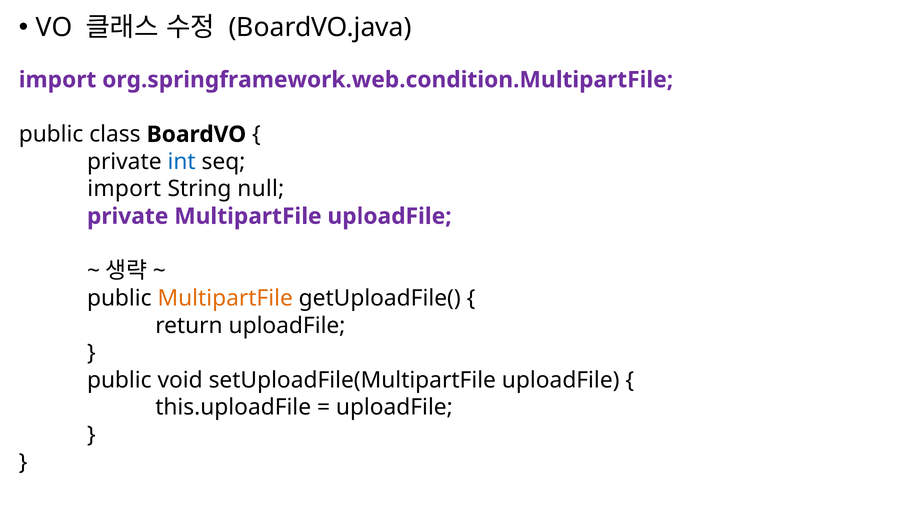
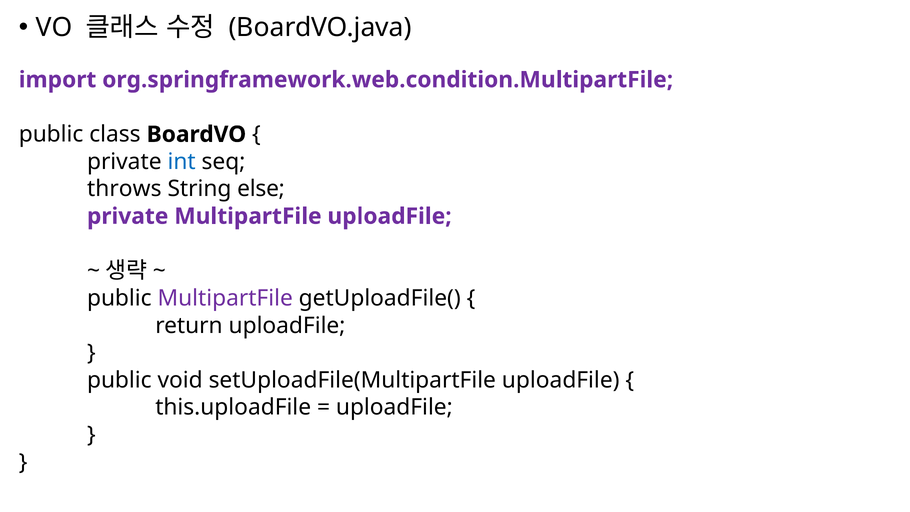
import: import -> throws (124, 189)
null: null -> else (261, 189)
MultipartFile colour: orange -> purple (225, 298)
